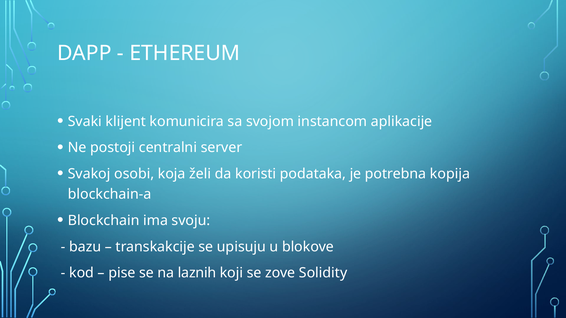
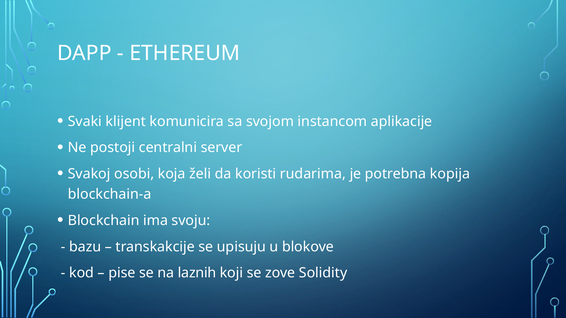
podataka: podataka -> rudarima (313, 174)
